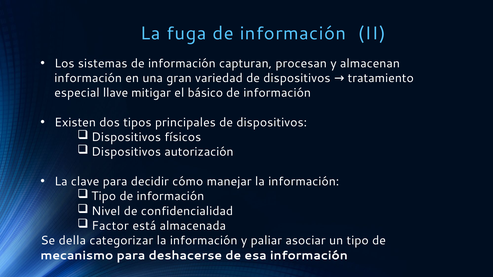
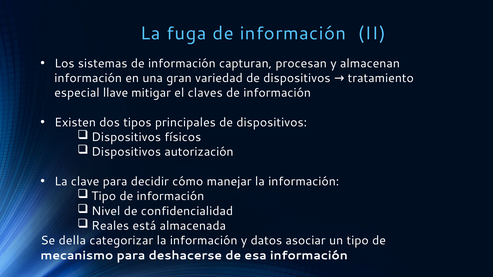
básico: básico -> claves (205, 93)
Factor: Factor -> Reales (110, 226)
paliar: paliar -> datos (266, 241)
